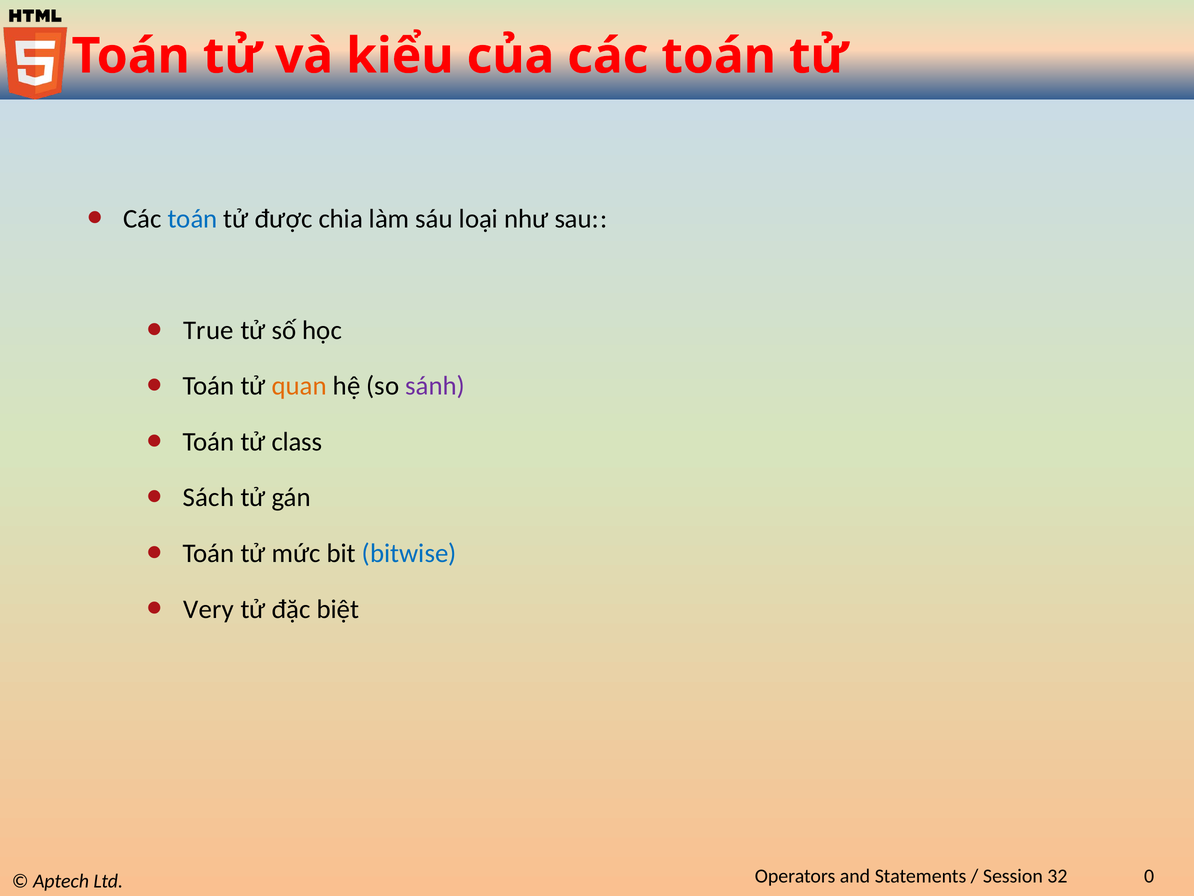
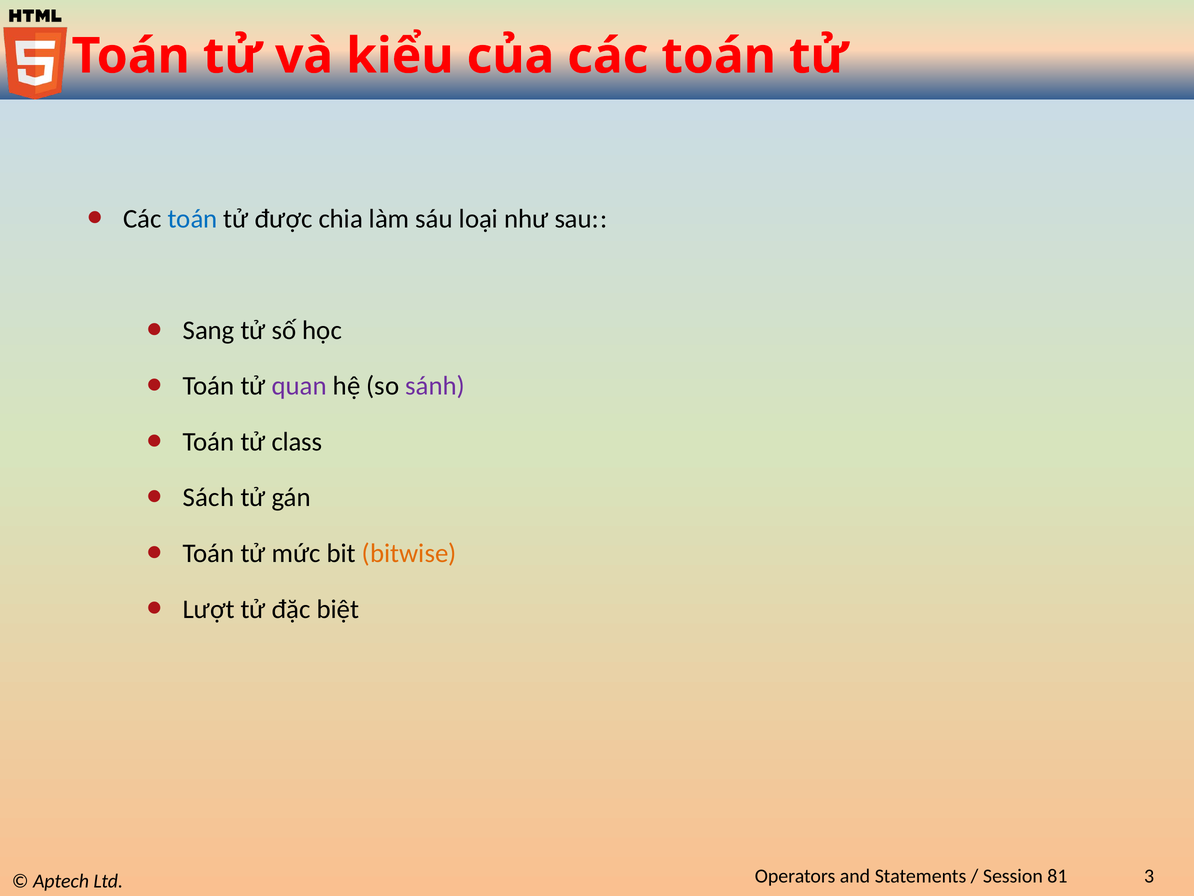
True: True -> Sang (209, 330)
quan colour: orange -> purple (299, 386)
bitwise colour: blue -> orange (409, 553)
Very: Very -> Lượt (209, 609)
32: 32 -> 81 (1057, 876)
0: 0 -> 3 (1149, 876)
